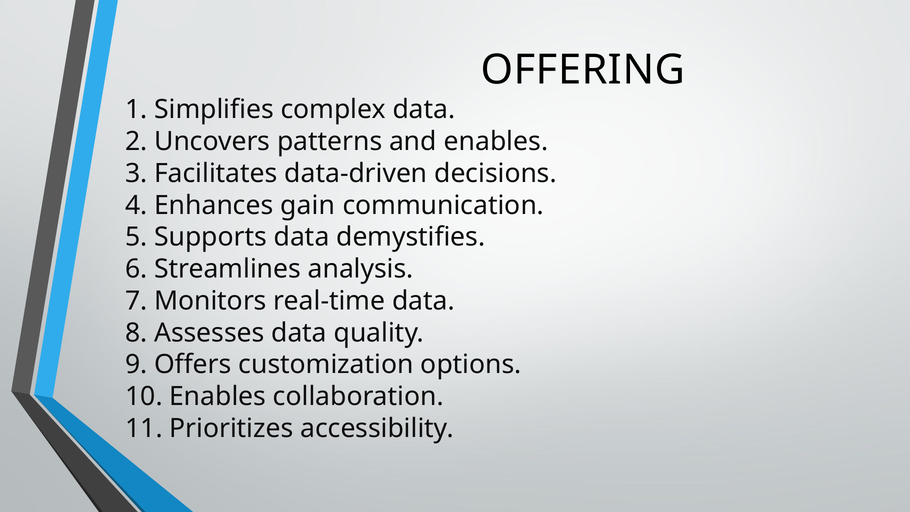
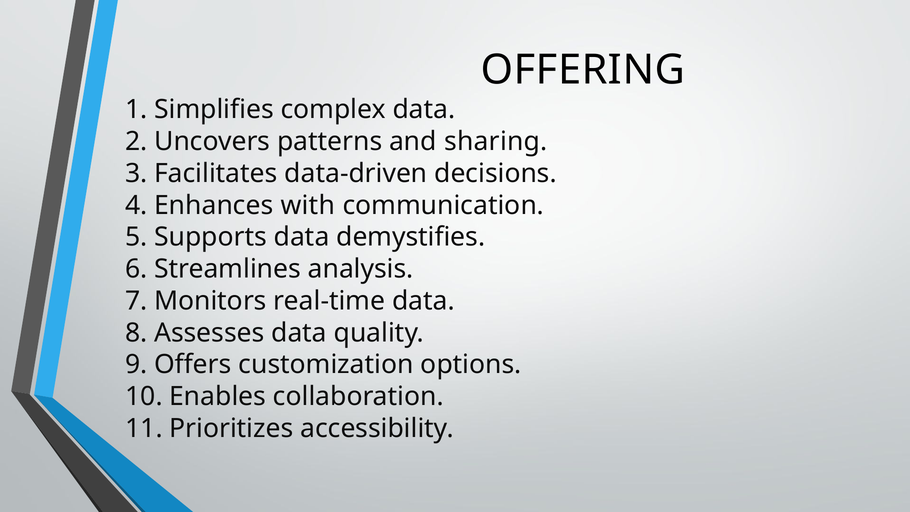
and enables: enables -> sharing (496, 141)
gain: gain -> with (308, 205)
